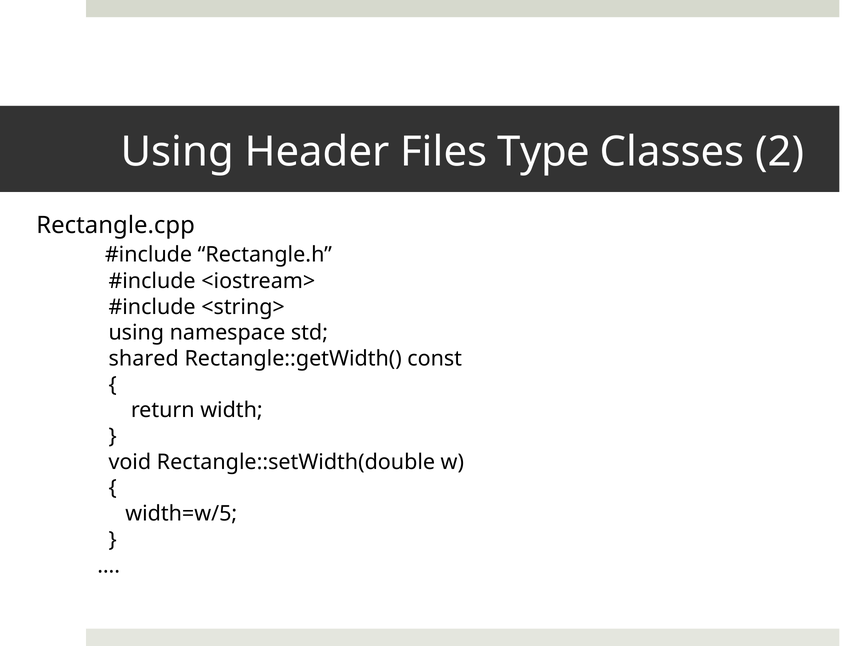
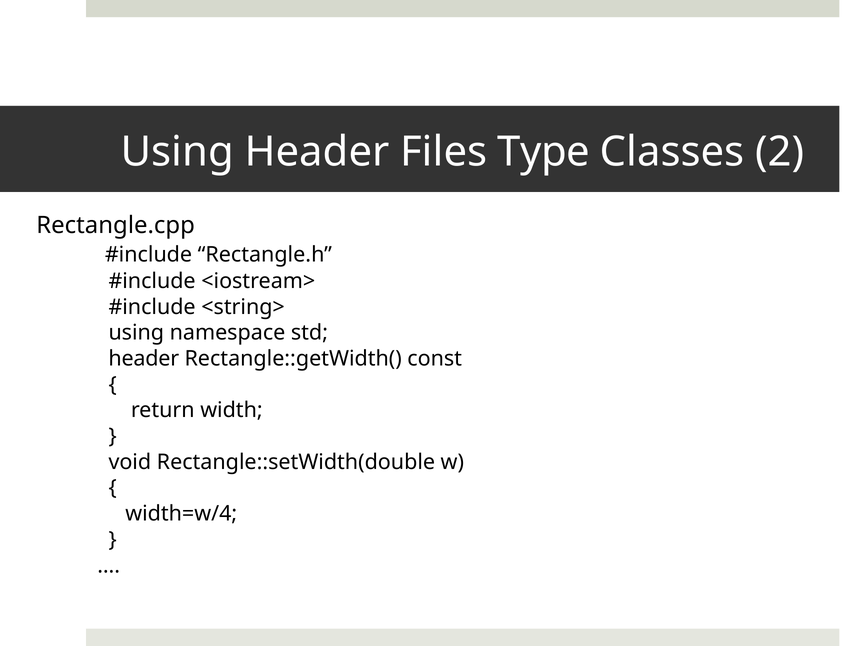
shared: shared -> header (144, 359)
width=w/5: width=w/5 -> width=w/4 (181, 514)
